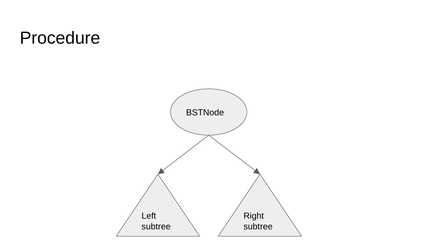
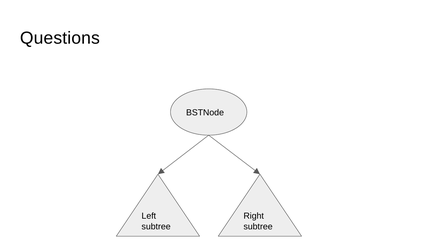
Procedure: Procedure -> Questions (60, 38)
